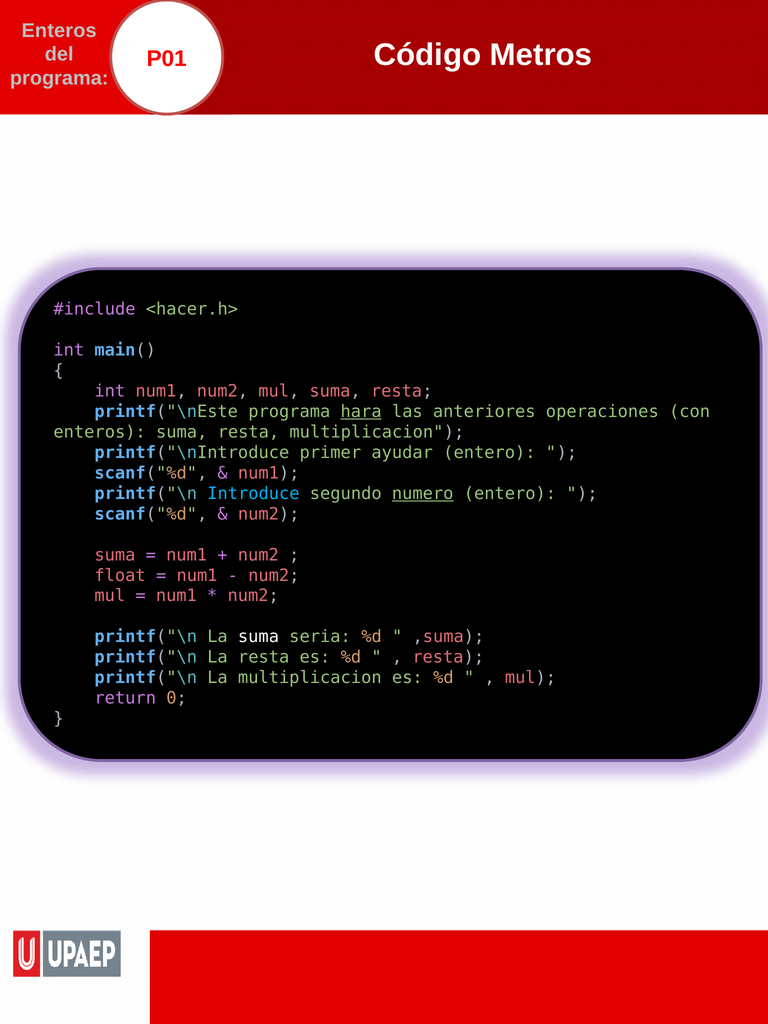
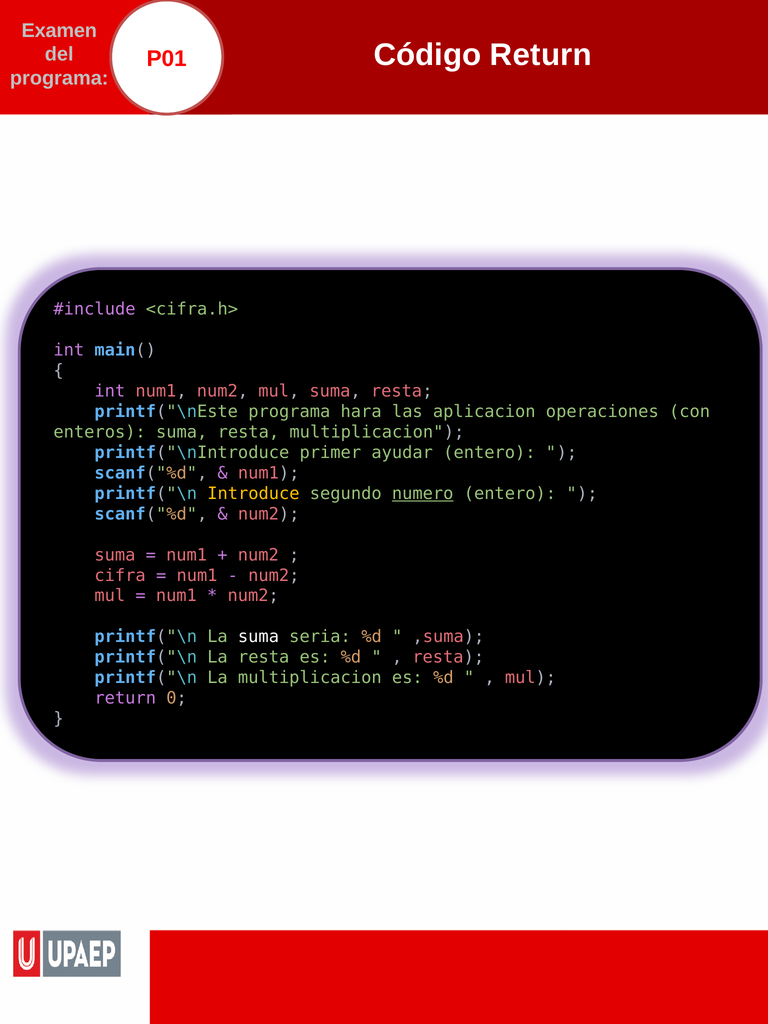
Enteros: Enteros -> Examen (59, 31)
Código Metros: Metros -> Return (541, 55)
<hacer.h>: <hacer.h> -> <cifra.h> (192, 309)
hara underline: present -> none (361, 412)
anteriores: anteriores -> aplicacion (484, 412)
Introduce colour: light blue -> yellow (253, 493)
float: float -> cifra (120, 575)
